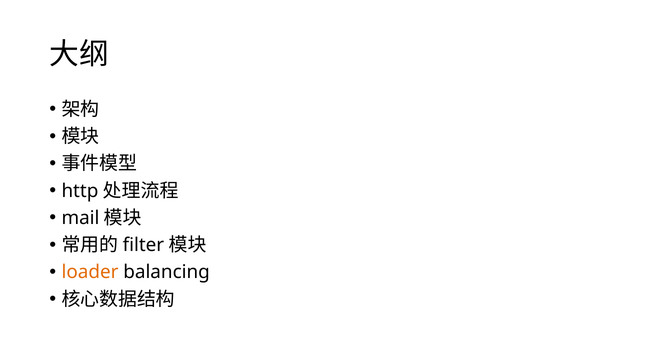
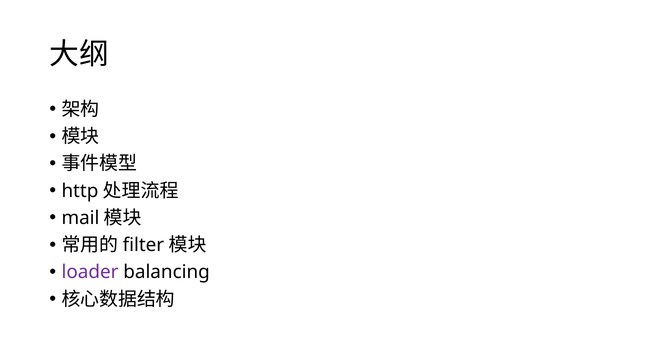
loader colour: orange -> purple (90, 273)
